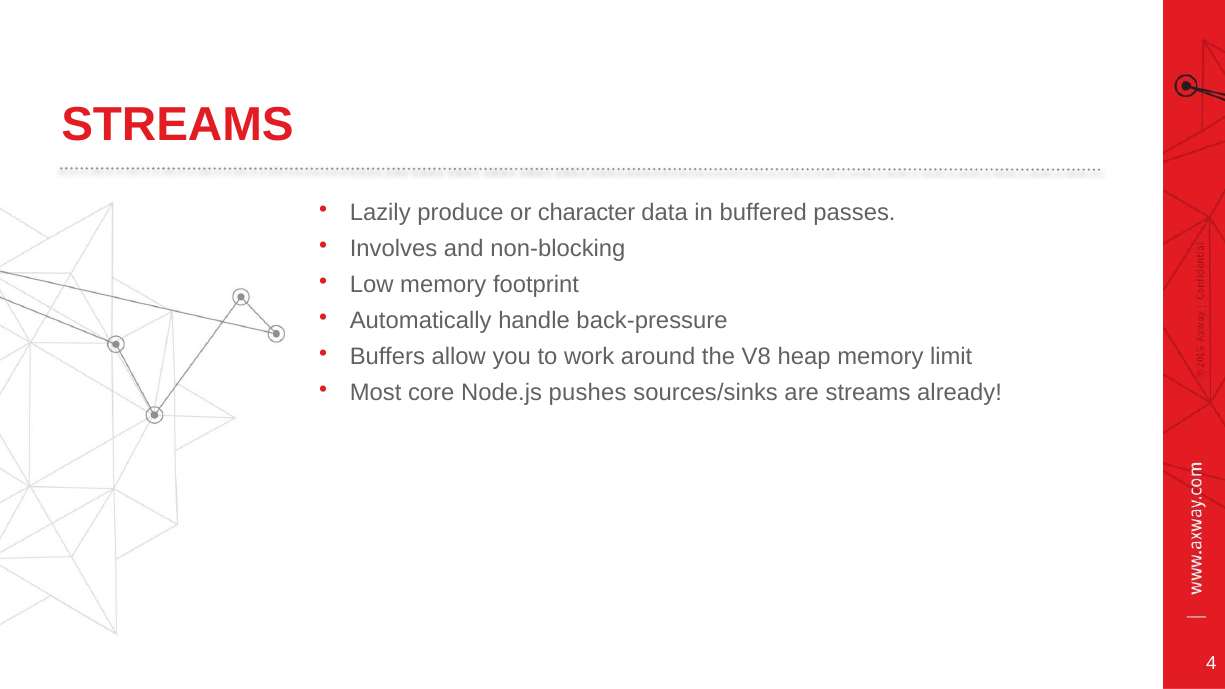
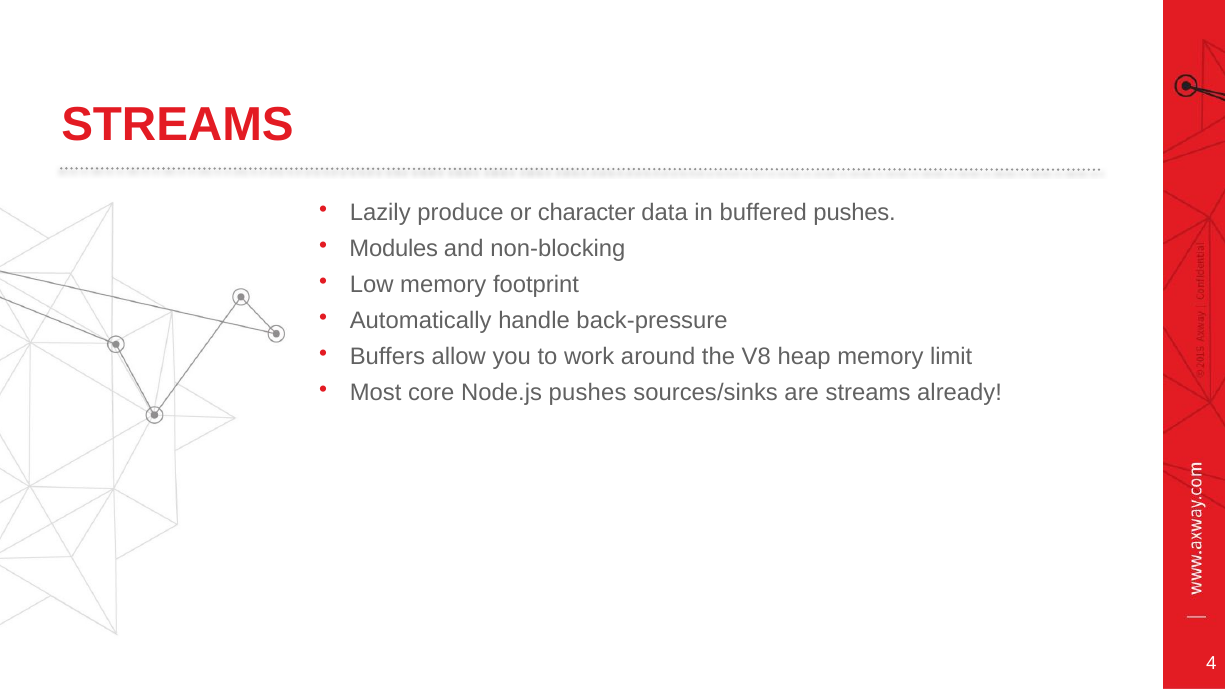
buffered passes: passes -> pushes (855, 213)
Involves: Involves -> Modules (394, 249)
